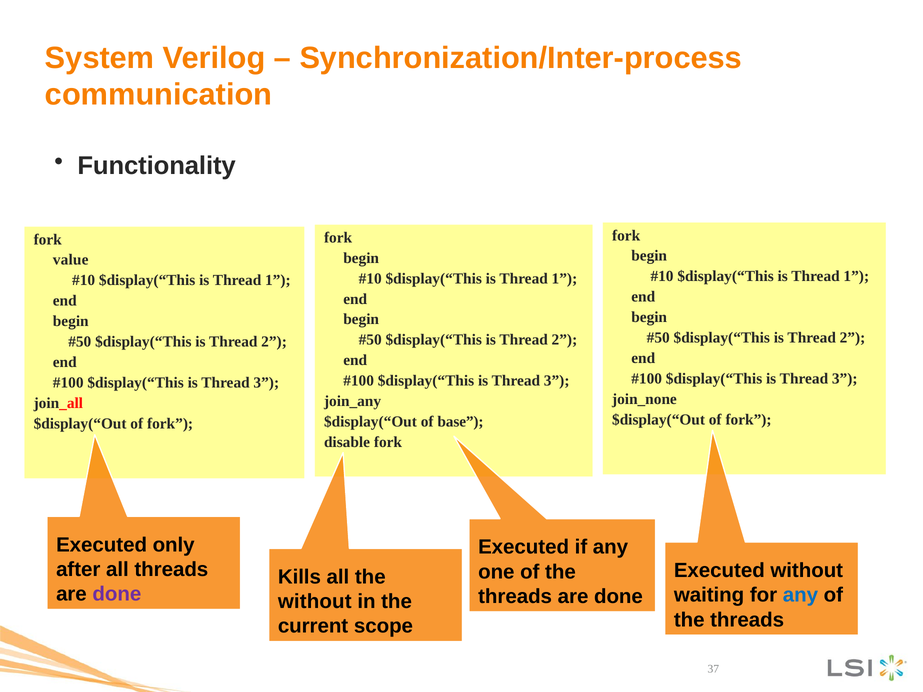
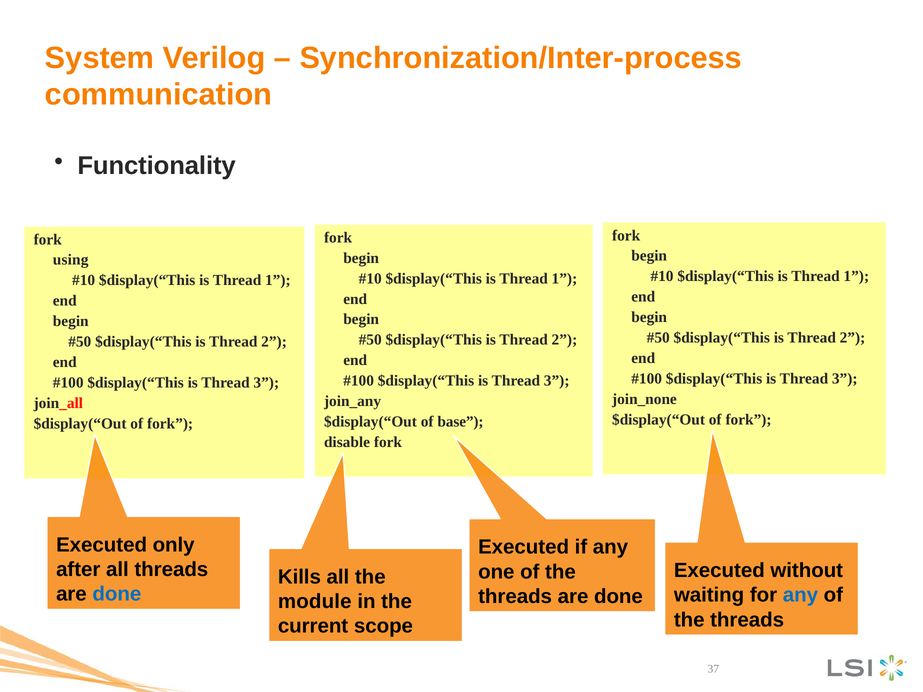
value: value -> using (71, 260)
done colour: purple -> blue (117, 594)
without: without -> module (315, 602)
